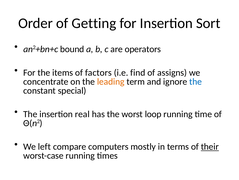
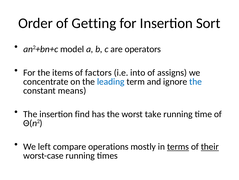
bound: bound -> model (72, 49)
find: find -> into (138, 72)
leading colour: orange -> blue (111, 81)
special: special -> means (72, 90)
real: real -> find (82, 114)
loop: loop -> take (153, 114)
computers: computers -> operations (108, 146)
terms underline: none -> present (178, 146)
